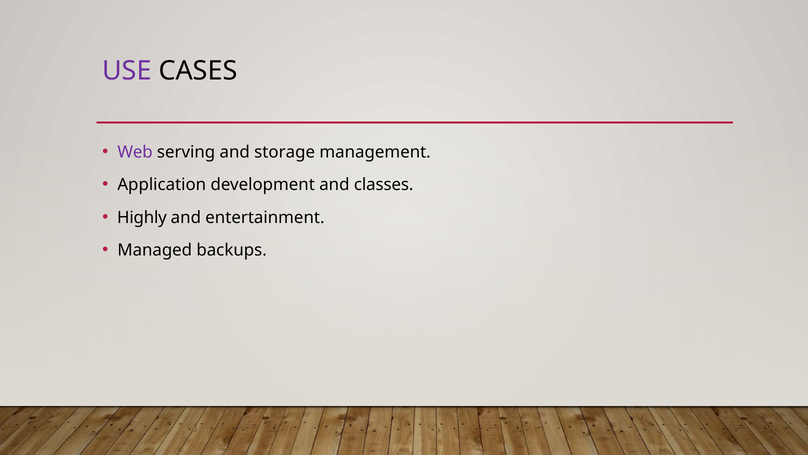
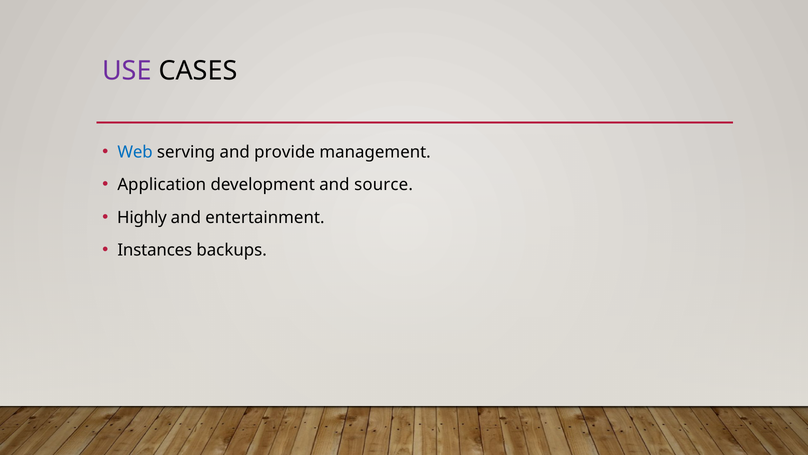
Web colour: purple -> blue (135, 152)
storage: storage -> provide (285, 152)
classes: classes -> source (384, 185)
Managed: Managed -> Instances (155, 250)
